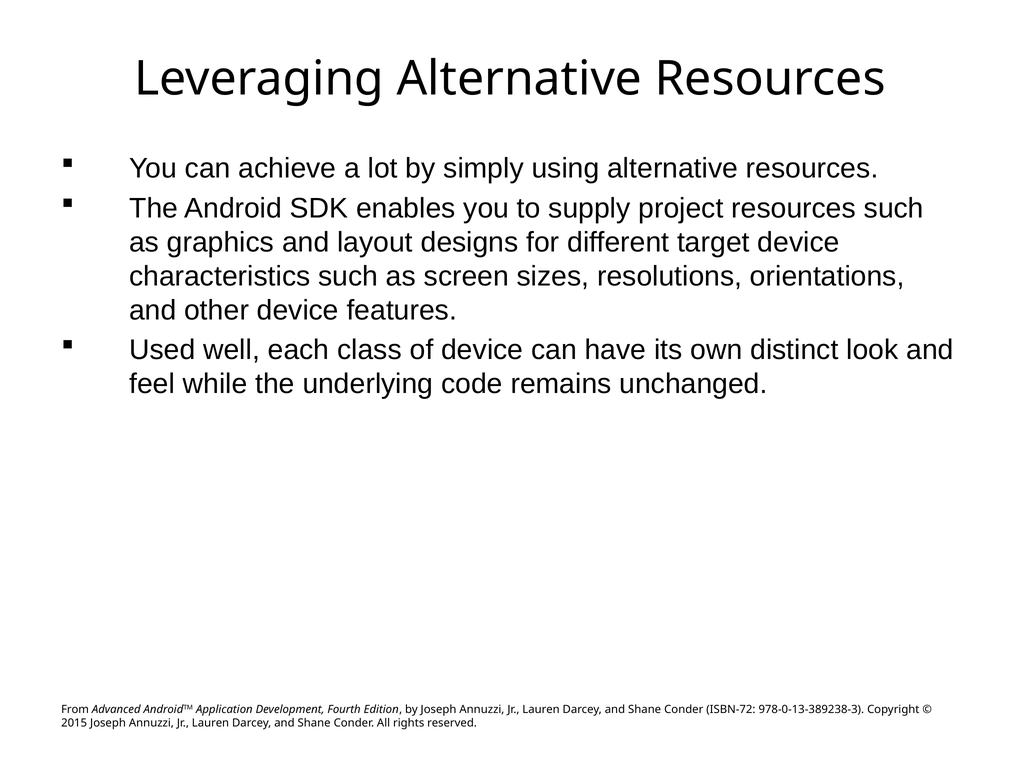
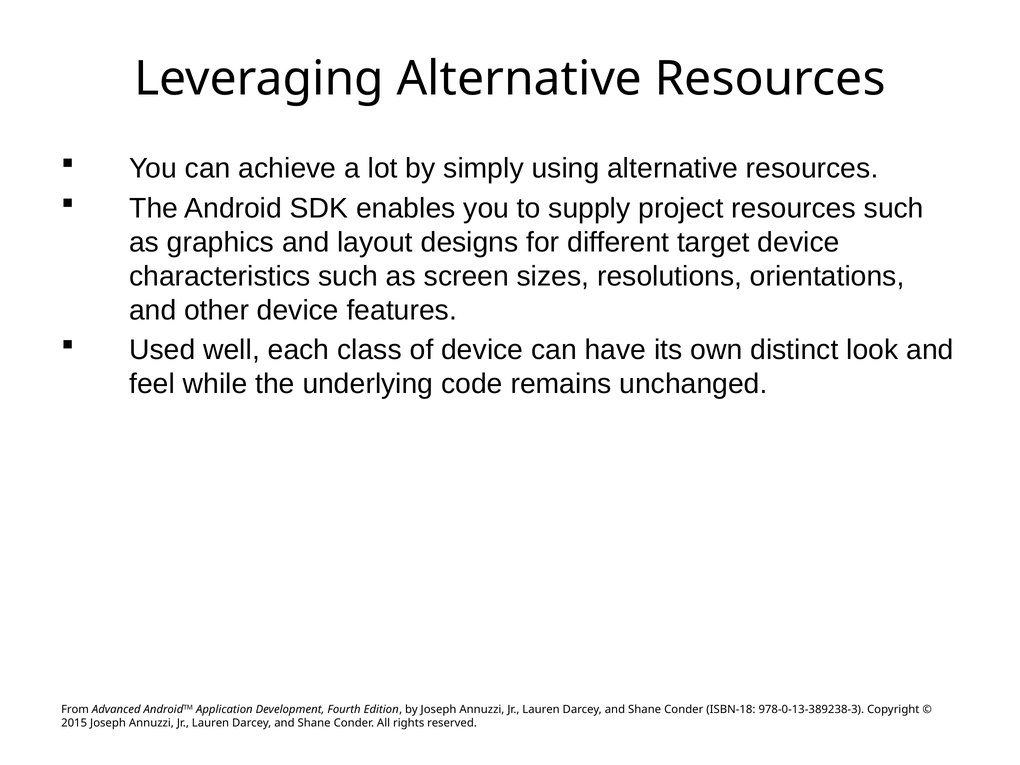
ISBN-72: ISBN-72 -> ISBN-18 (731, 709)
